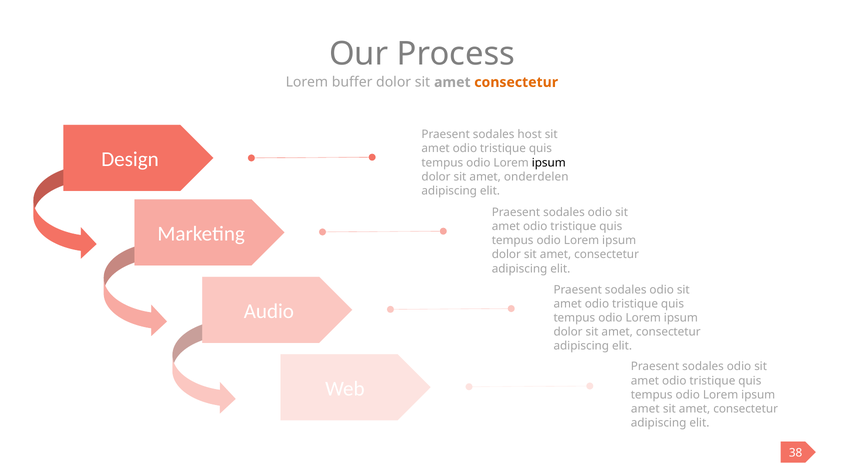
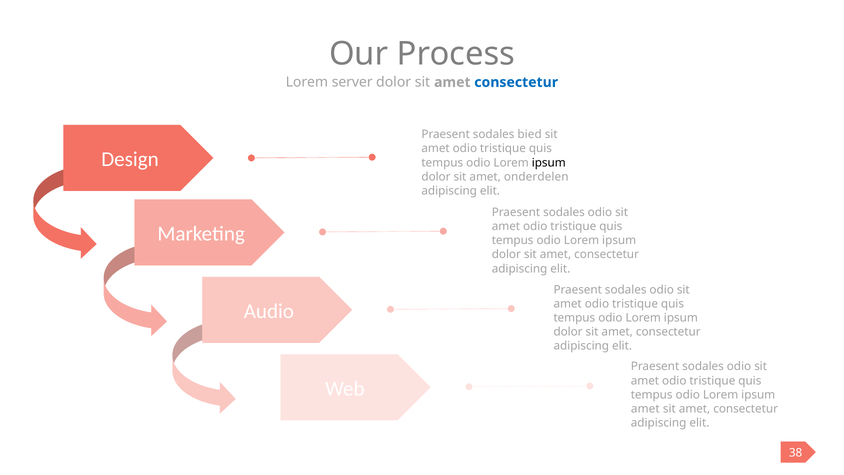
buffer: buffer -> server (352, 82)
consectetur colour: orange -> blue (516, 82)
host: host -> bied (530, 134)
